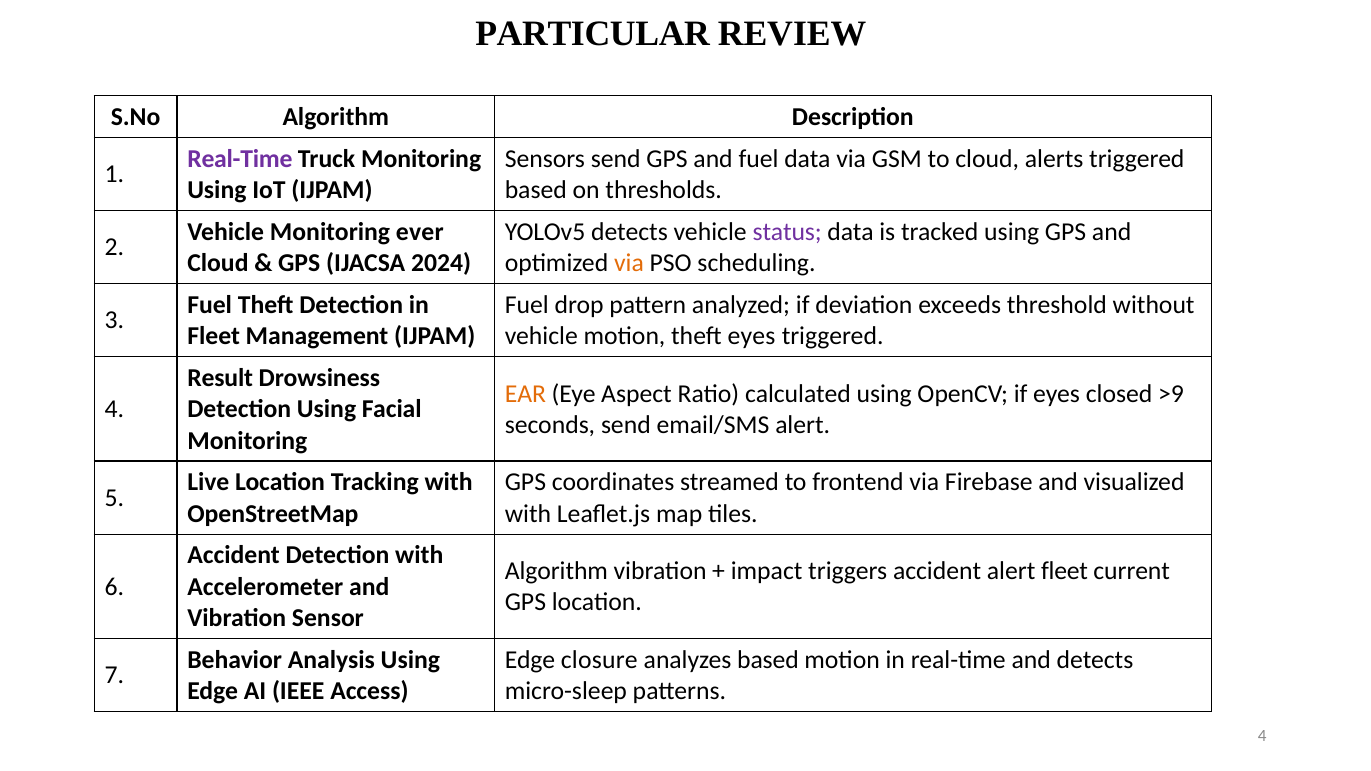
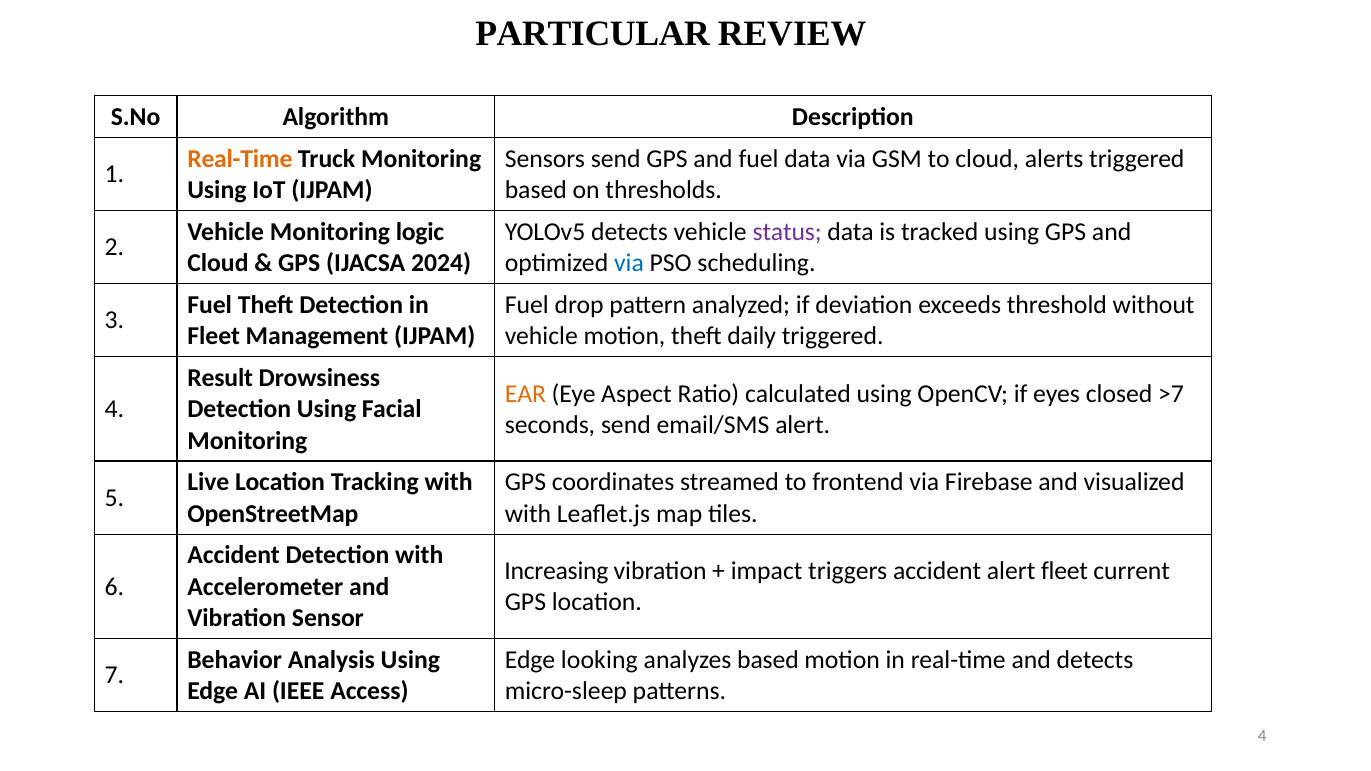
Real-Time colour: purple -> orange (240, 159)
ever: ever -> logic (420, 232)
via colour: orange -> blue (629, 263)
theft eyes: eyes -> daily (752, 336)
>9: >9 -> >7 (1171, 394)
Algorithm: Algorithm -> Increasing (556, 571)
closure: closure -> looking (599, 660)
